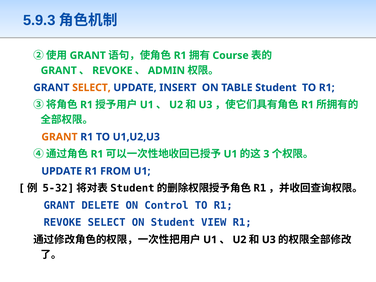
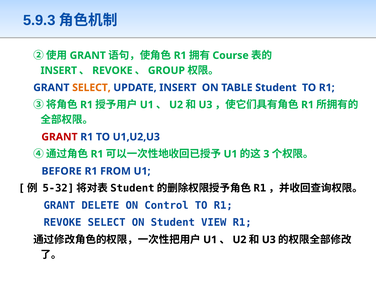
GRANT: GRANT -> INSERT (59, 70)
ADMIN: ADMIN -> GROUP (166, 70)
GRANT colour: orange -> red (59, 137)
UPDATE: UPDATE -> BEFORE (62, 171)
